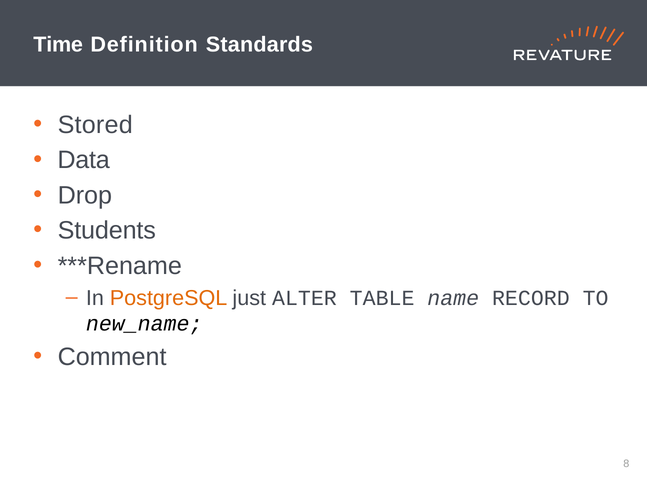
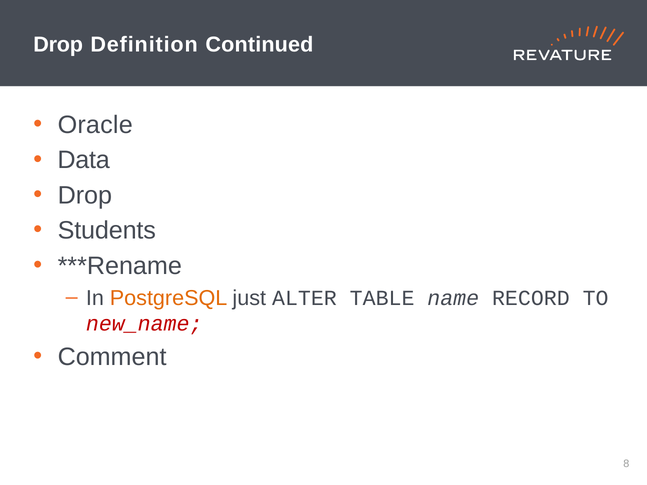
Time: Time -> Drop (58, 44)
Standards: Standards -> Continued (259, 44)
Stored: Stored -> Oracle (95, 125)
new_name colour: black -> red (144, 324)
